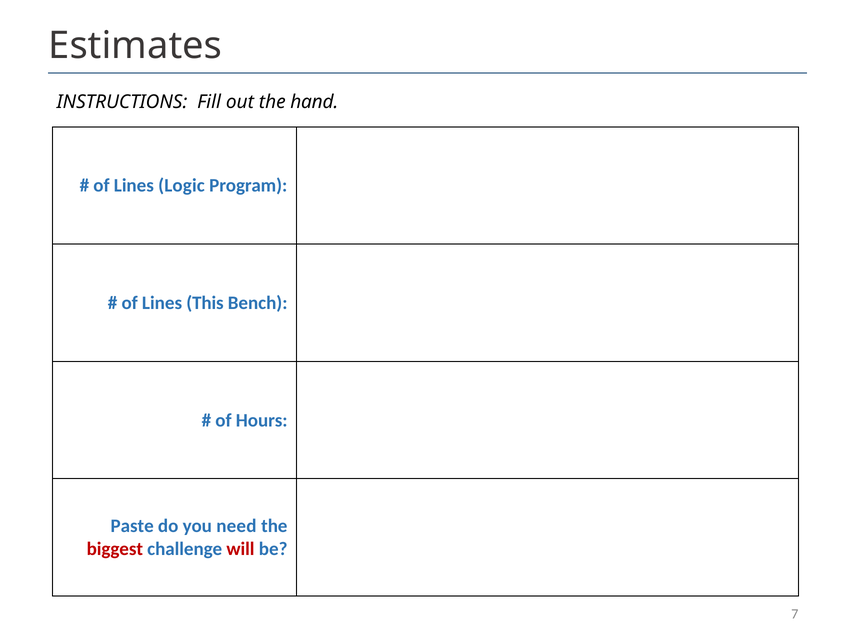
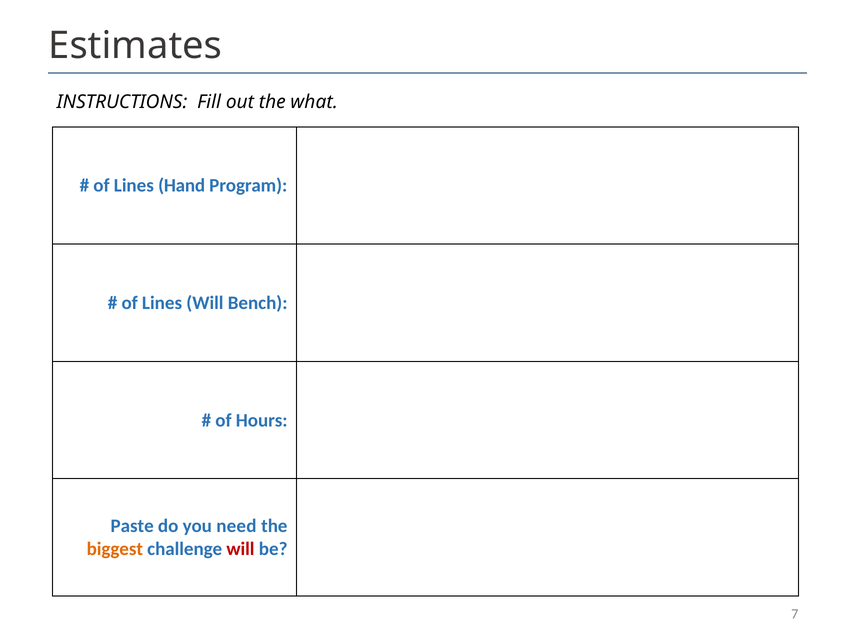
hand: hand -> what (314, 102)
Logic: Logic -> Hand (182, 186)
Lines This: This -> Will (205, 303)
biggest colour: red -> orange (115, 550)
